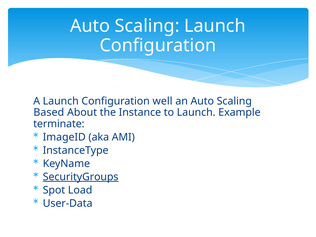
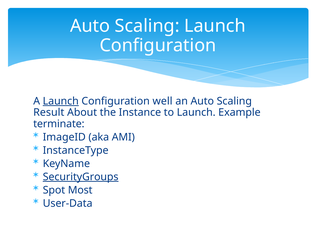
Launch underline: none -> present (61, 101)
Based: Based -> Result (49, 112)
Load: Load -> Most (80, 190)
